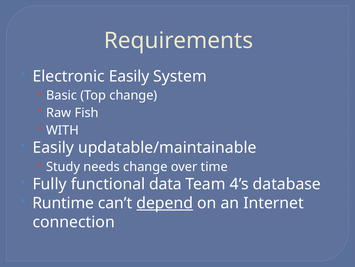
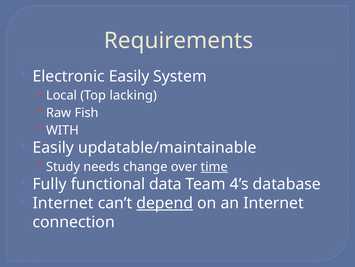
Basic: Basic -> Local (62, 95)
Top change: change -> lacking (133, 95)
time underline: none -> present (214, 166)
Runtime: Runtime -> Internet (63, 203)
